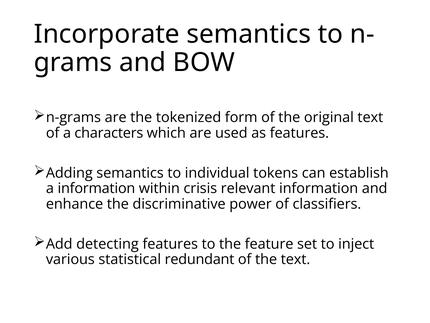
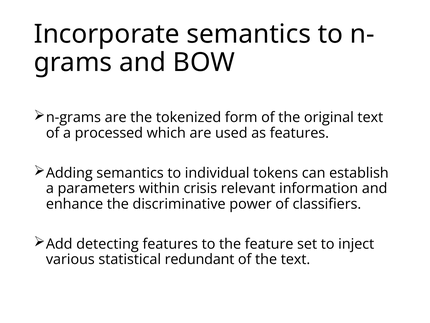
characters: characters -> processed (109, 133)
a information: information -> parameters (96, 188)
